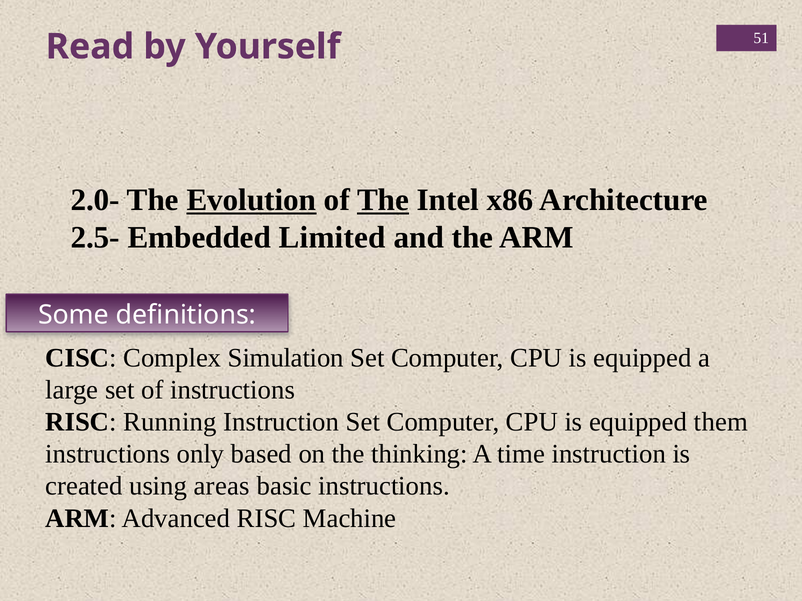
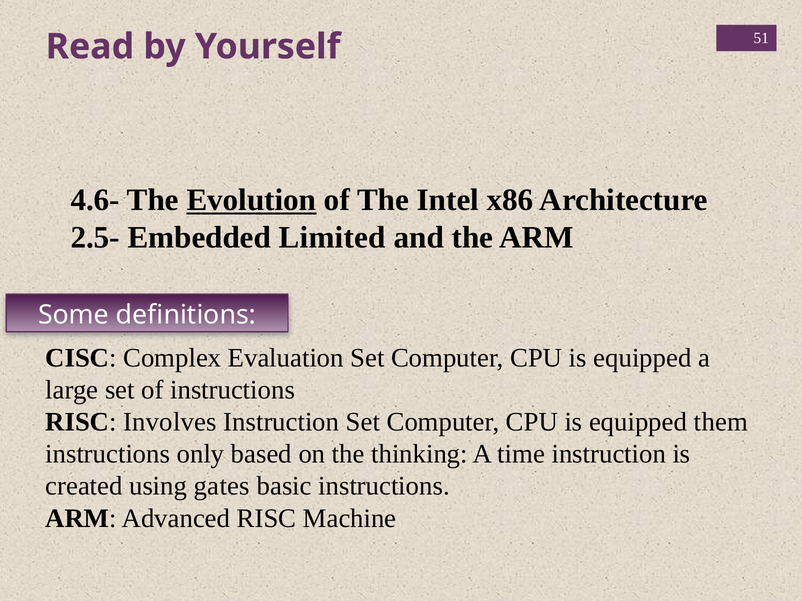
2.0-: 2.0- -> 4.6- (95, 200)
The underline: present -> none (383, 200)
Simulation: Simulation -> Evaluation (286, 358)
Running: Running -> Involves (170, 422)
areas: areas -> gates (222, 487)
